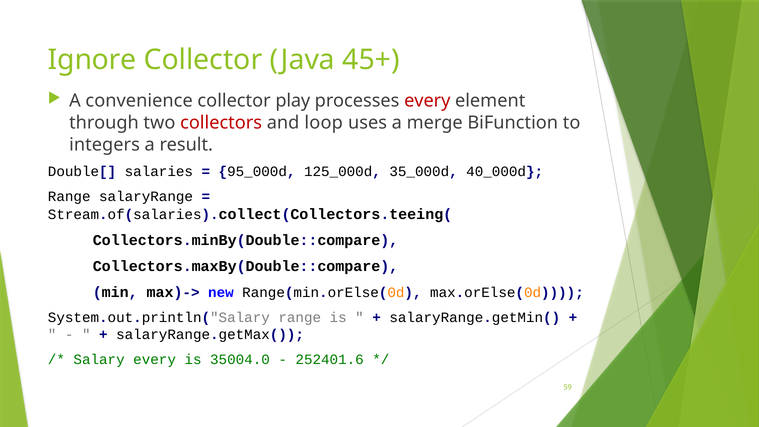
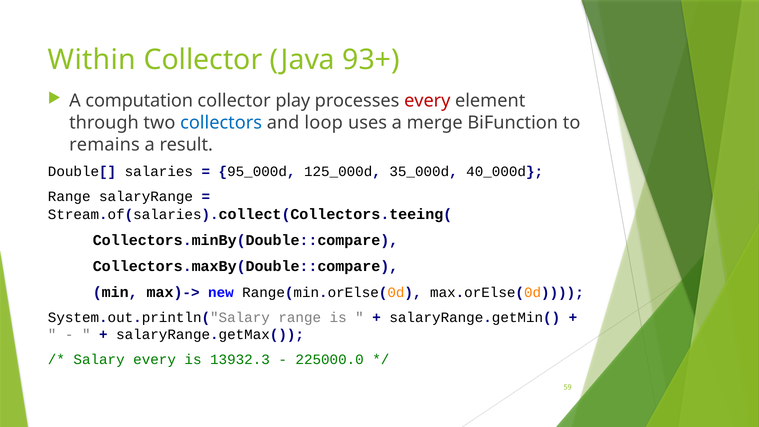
Ignore: Ignore -> Within (92, 60)
45+: 45+ -> 93+ (371, 60)
convenience: convenience -> computation (139, 101)
collectors colour: red -> blue (221, 123)
integers: integers -> remains (104, 145)
35004.0: 35004.0 -> 13932.3 (240, 360)
252401.6: 252401.6 -> 225000.0 (330, 360)
